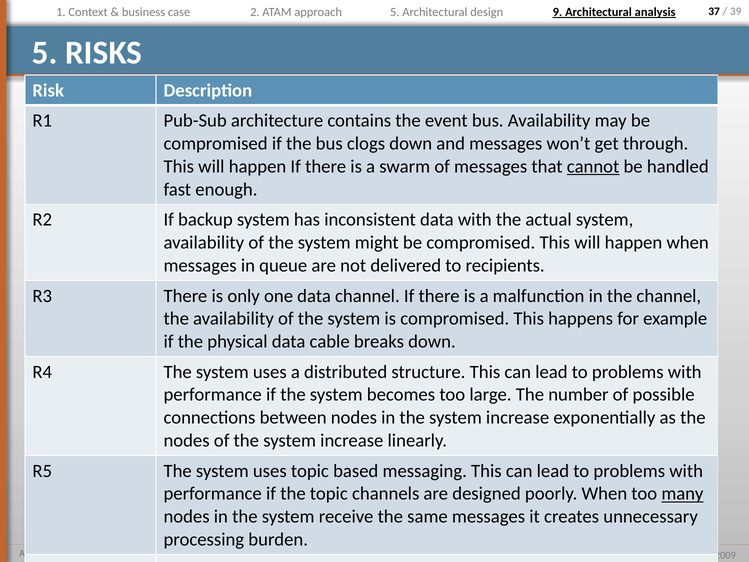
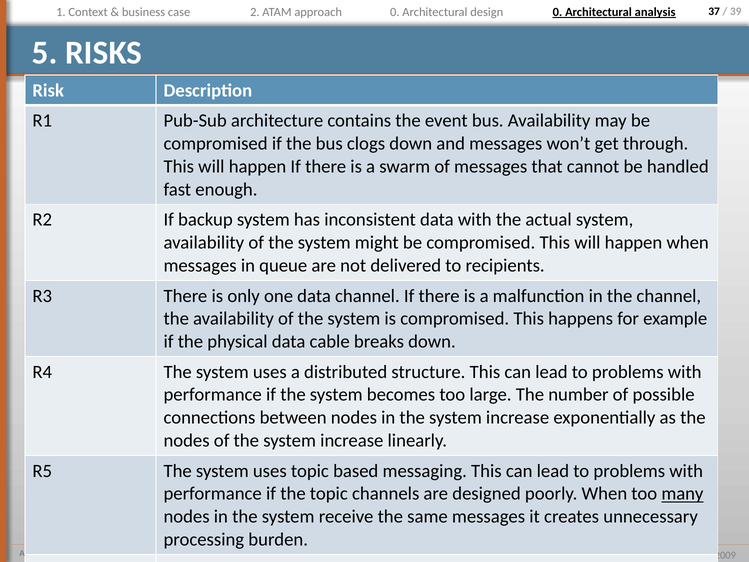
approach 5: 5 -> 0 (395, 12)
design 9: 9 -> 0 (558, 12)
cannot underline: present -> none (593, 166)
